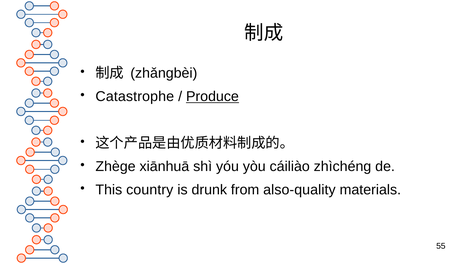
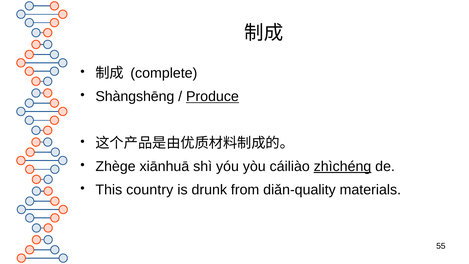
zhǎngbèi: zhǎngbèi -> complete (164, 73)
Catastrophe: Catastrophe -> Shàngshēng (135, 96)
zhìchéng underline: none -> present (343, 166)
also-quality: also-quality -> diǎn-quality (299, 190)
